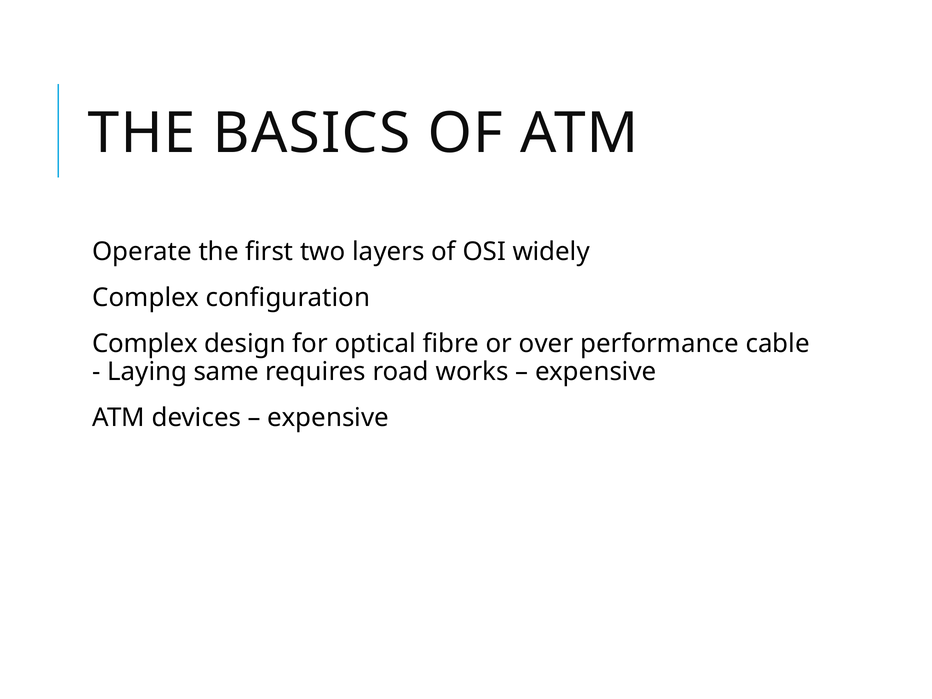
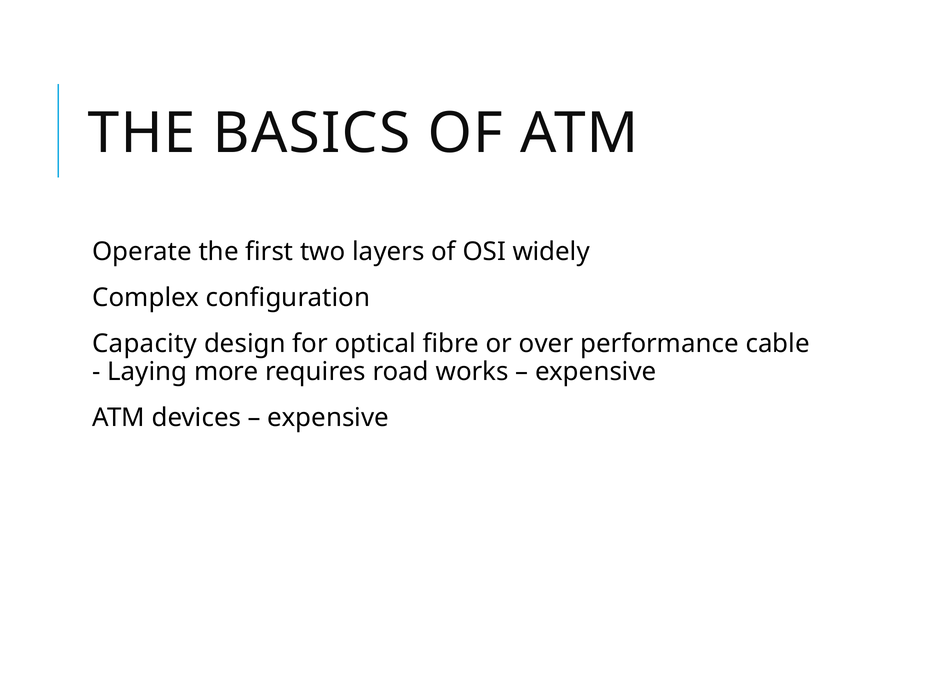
Complex: Complex -> Capacity (145, 344)
same: same -> more (226, 372)
